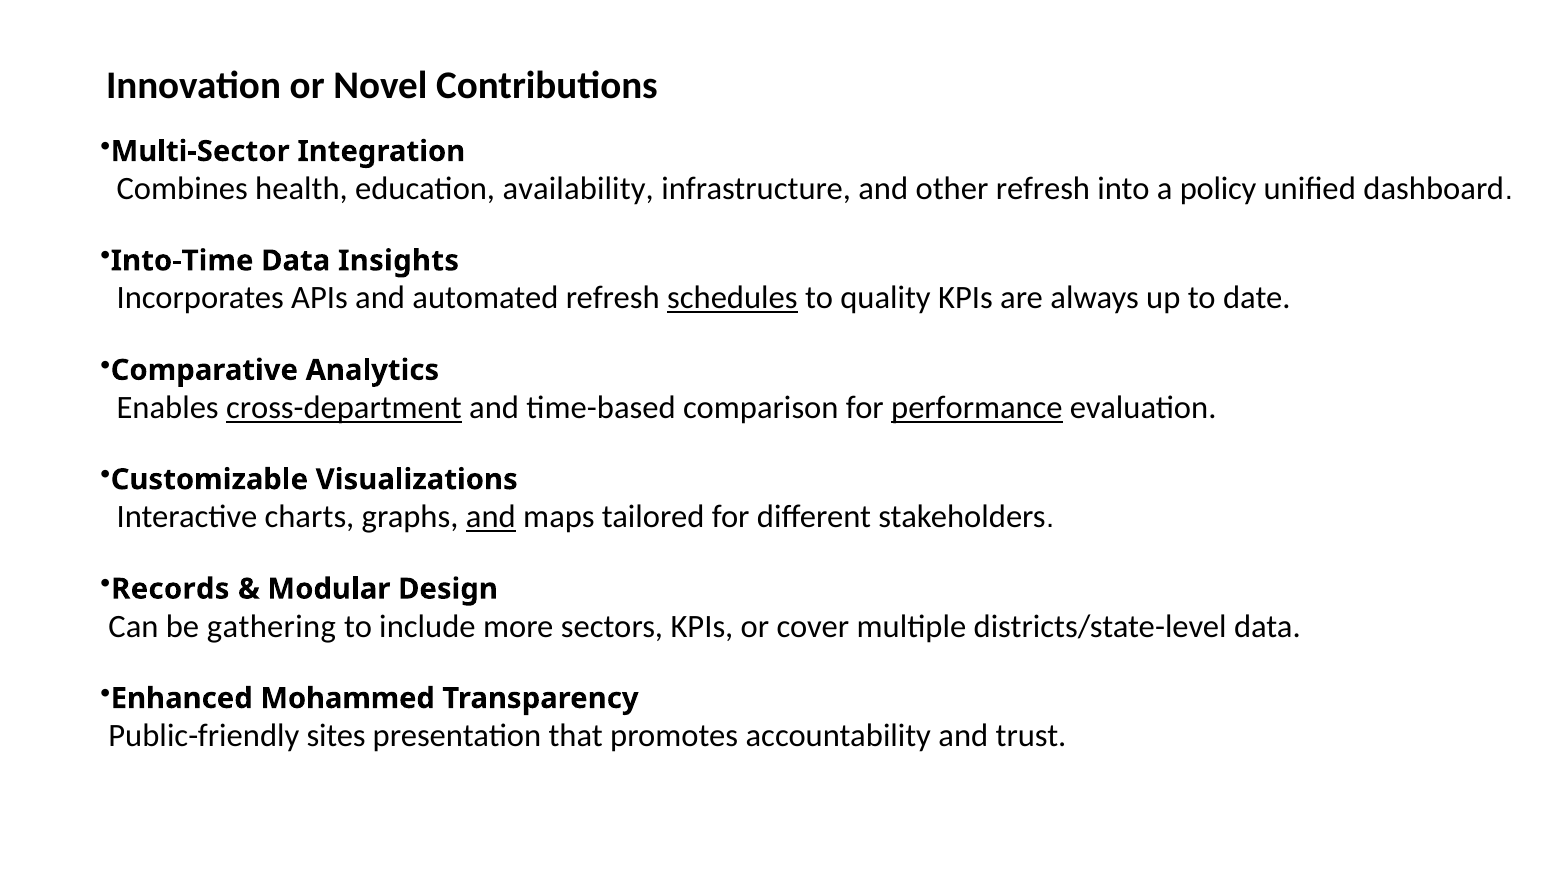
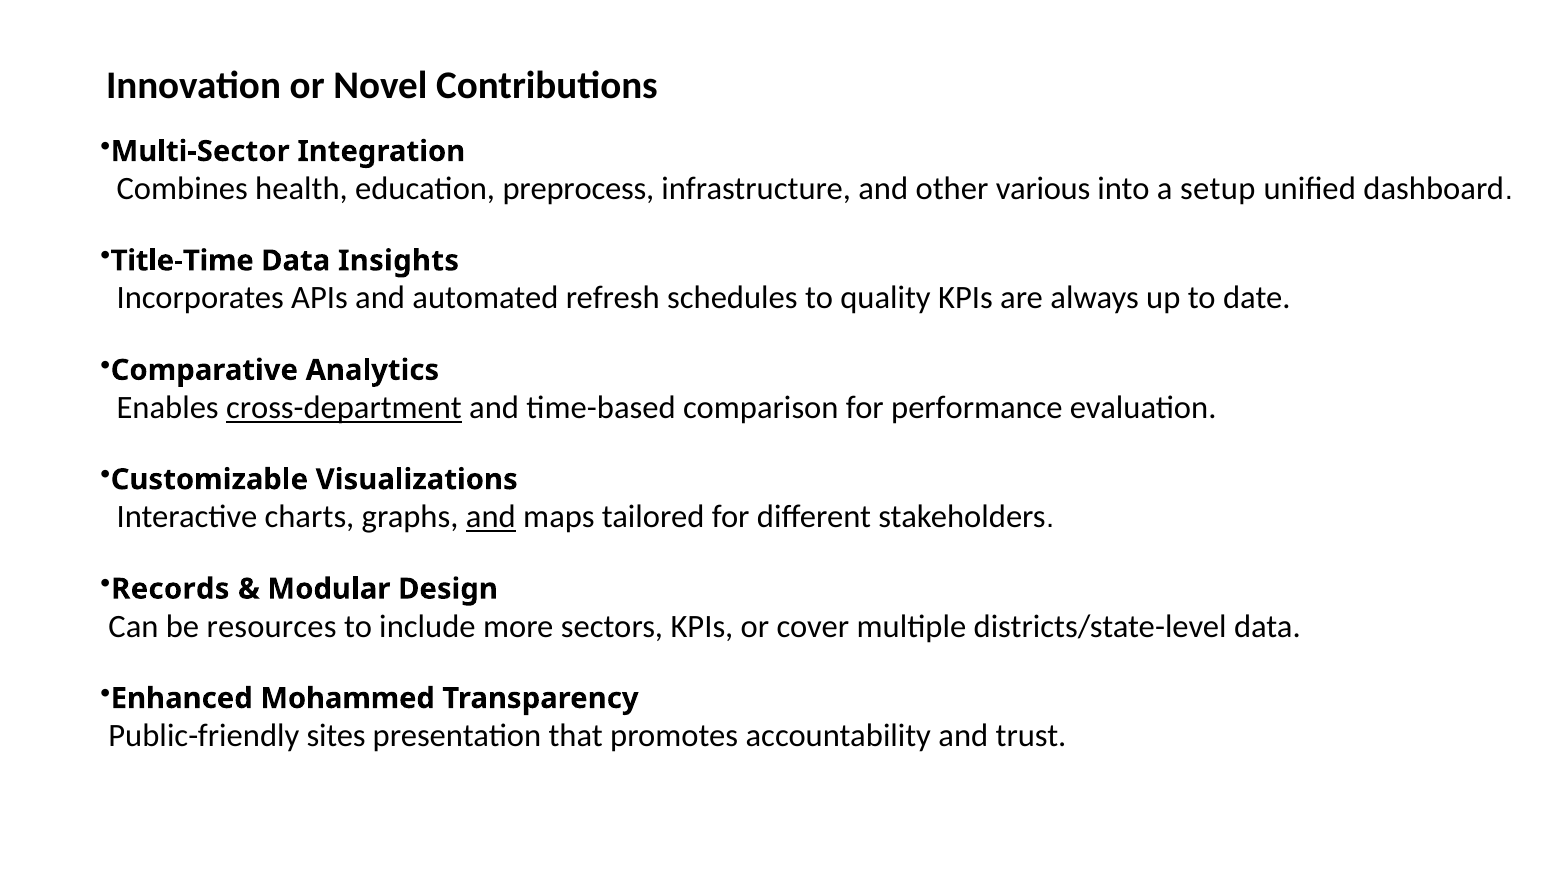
availability: availability -> preprocess (578, 189)
other refresh: refresh -> various (1043, 189)
policy: policy -> setup (1218, 189)
Into-Time: Into-Time -> Title-Time (182, 261)
schedules underline: present -> none (732, 298)
performance underline: present -> none (977, 408)
gathering: gathering -> resources (272, 626)
